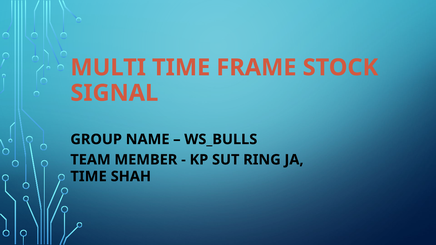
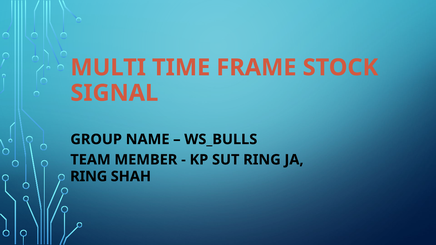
TIME: TIME -> RING (89, 177)
